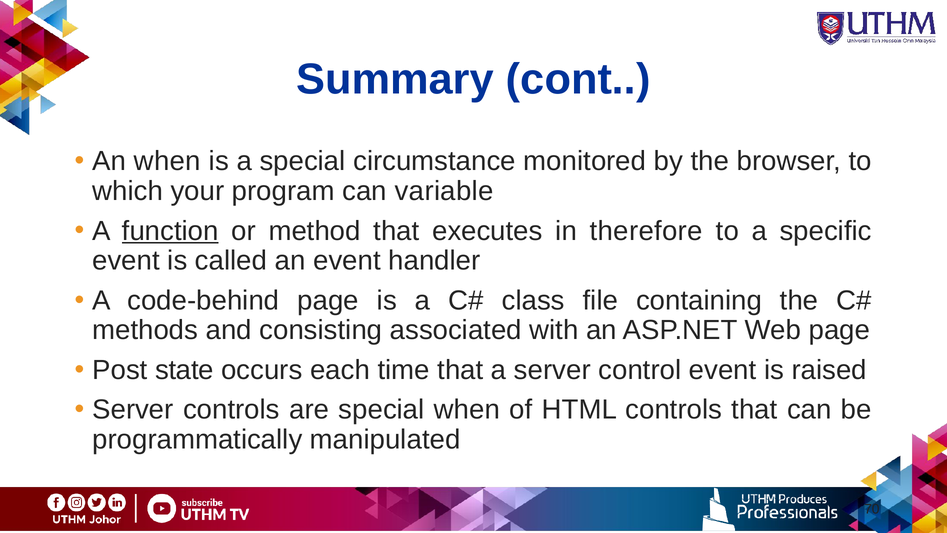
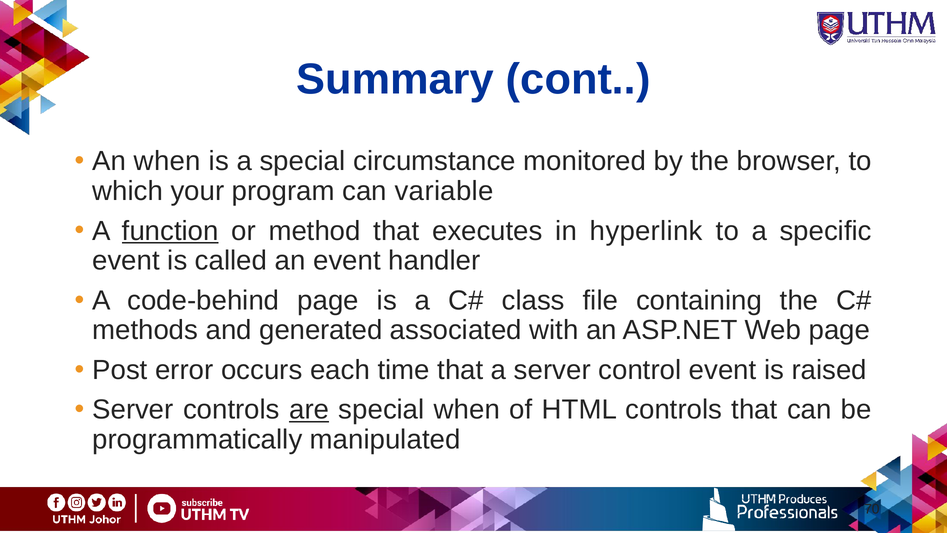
therefore: therefore -> hyperlink (646, 231)
consisting: consisting -> generated (321, 330)
state: state -> error (184, 370)
are underline: none -> present (309, 410)
